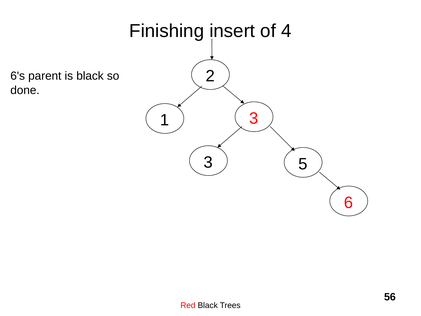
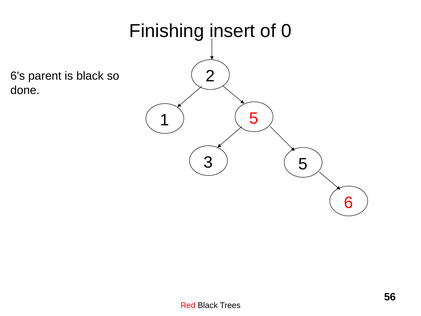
4: 4 -> 0 (286, 31)
1 3: 3 -> 5 (254, 118)
